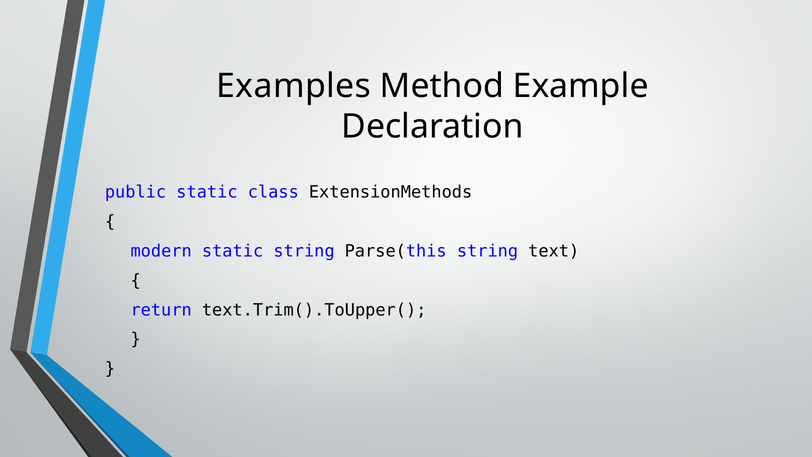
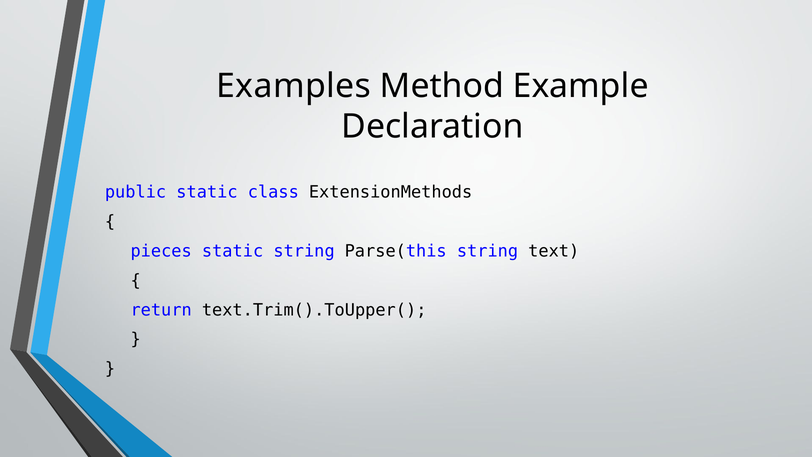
modern: modern -> pieces (161, 251)
